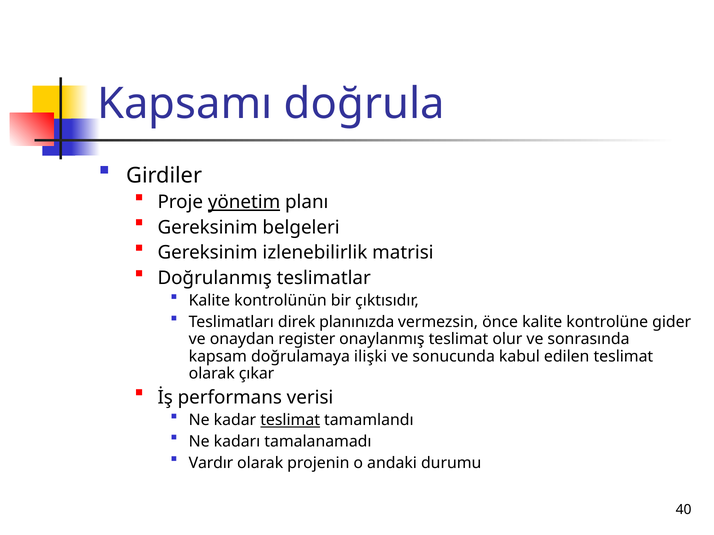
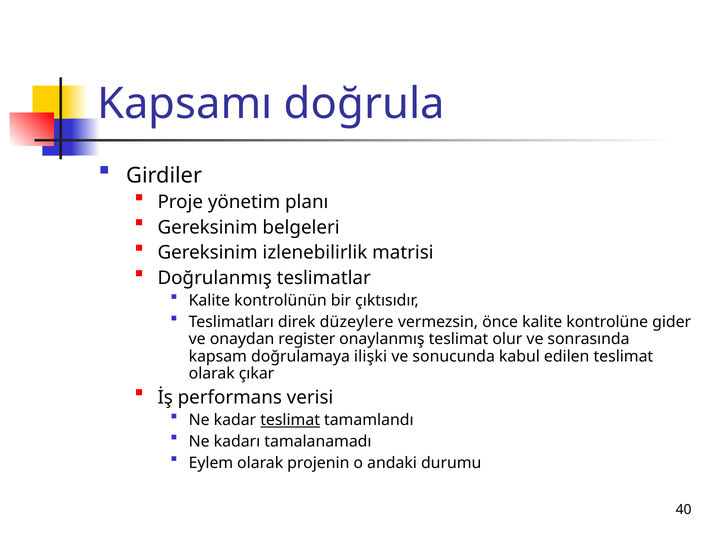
yönetim underline: present -> none (244, 202)
planınızda: planınızda -> düzeylere (357, 322)
Vardır: Vardır -> Eylem (211, 463)
